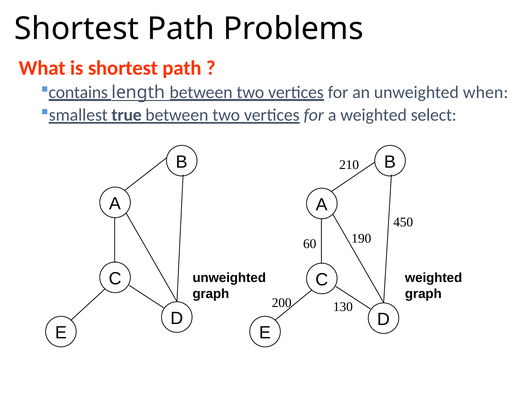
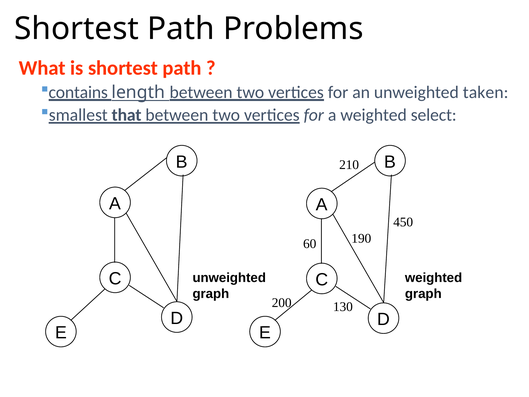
when: when -> taken (486, 92)
true: true -> that (127, 115)
